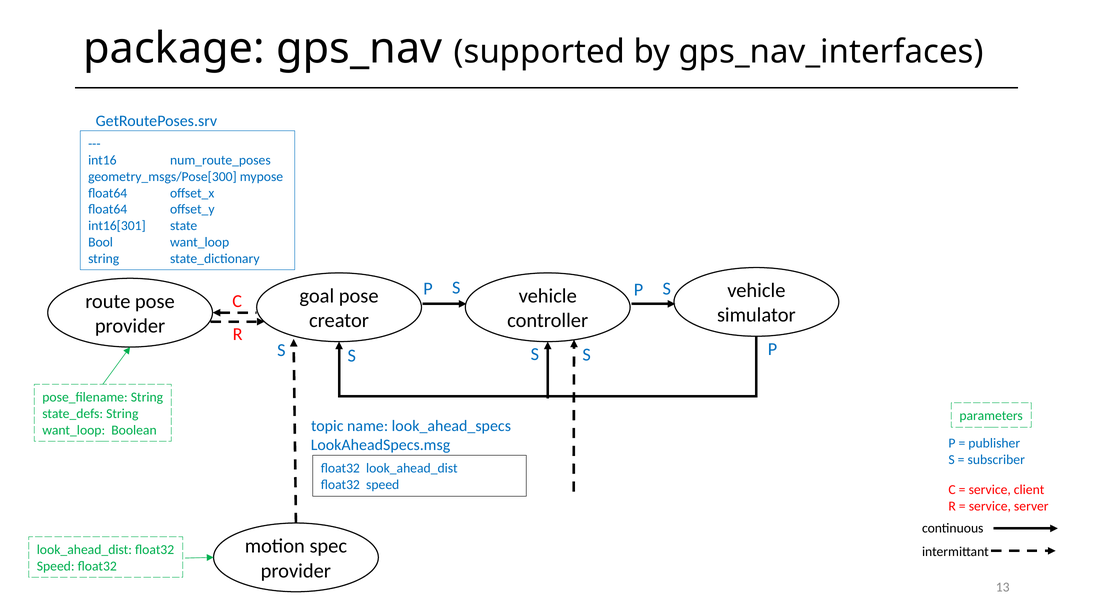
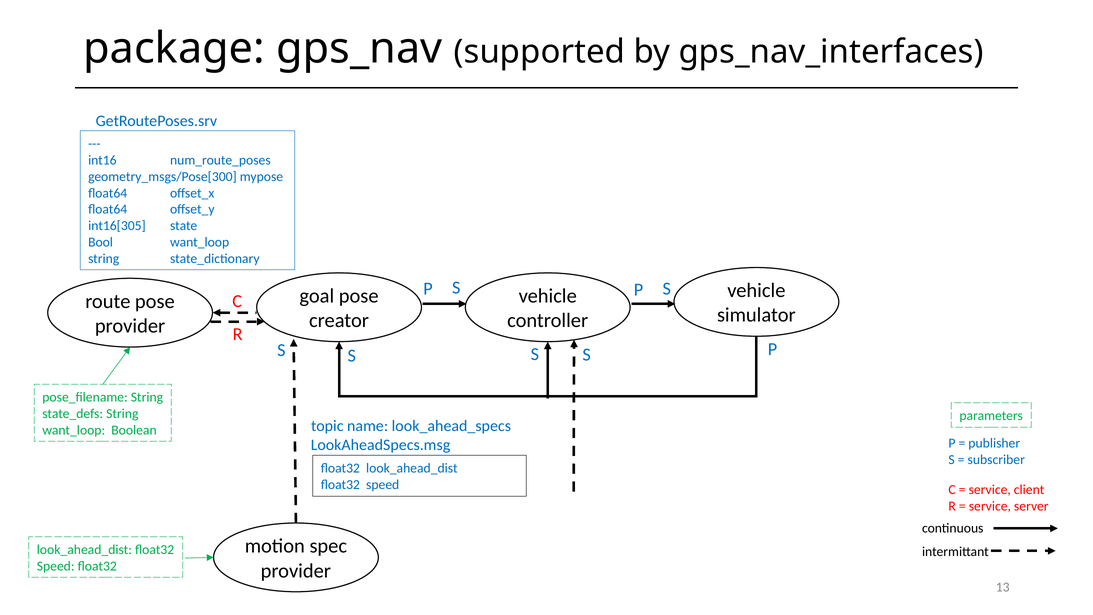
int16[301: int16[301 -> int16[305 (117, 226)
